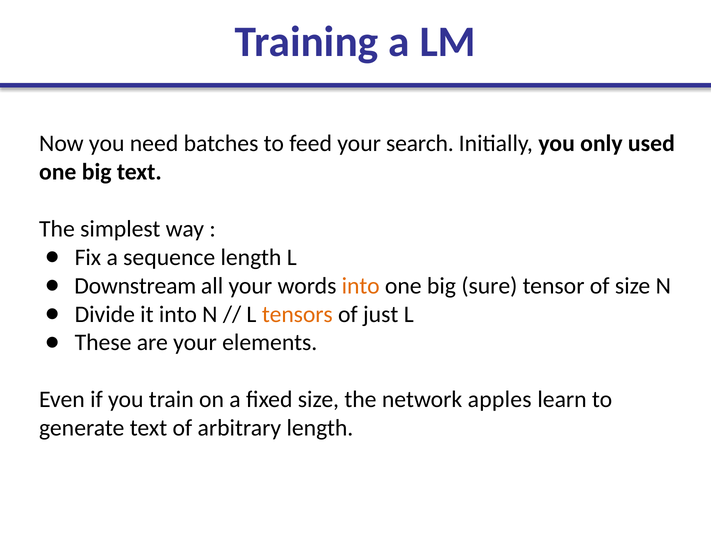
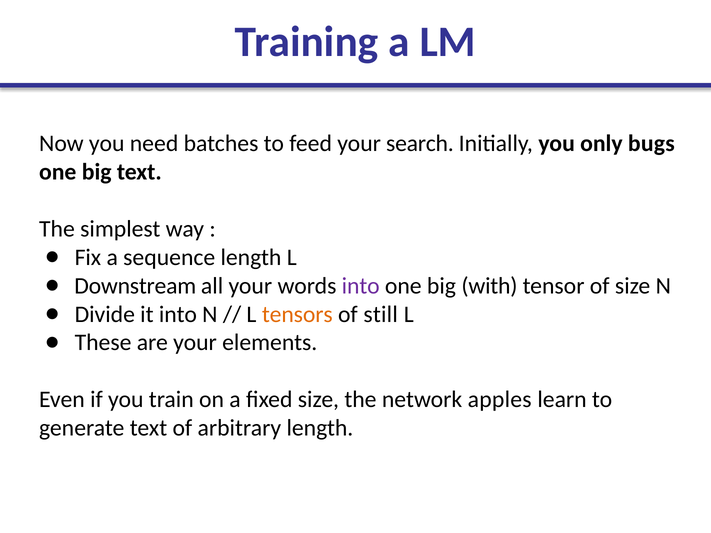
used: used -> bugs (651, 144)
into colour: orange -> purple (361, 286)
sure: sure -> with (489, 286)
just: just -> still (381, 314)
